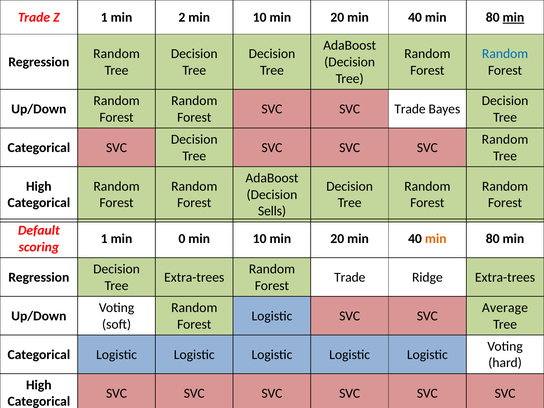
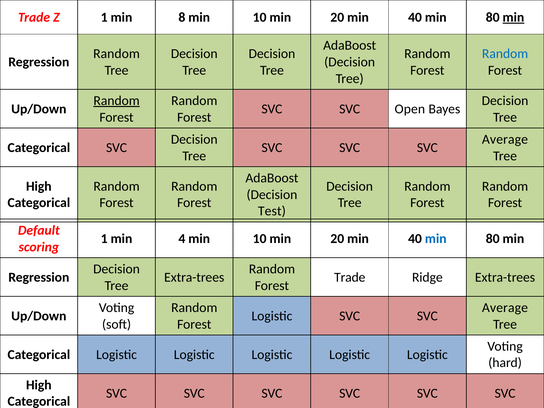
2: 2 -> 8 (182, 17)
Random underline: none -> present (117, 101)
SVC Trade: Trade -> Open (410, 109)
Random: Random -> Average (505, 139)
Sells: Sells -> Test (272, 211)
0: 0 -> 4 (182, 239)
min colour: orange -> blue (436, 239)
